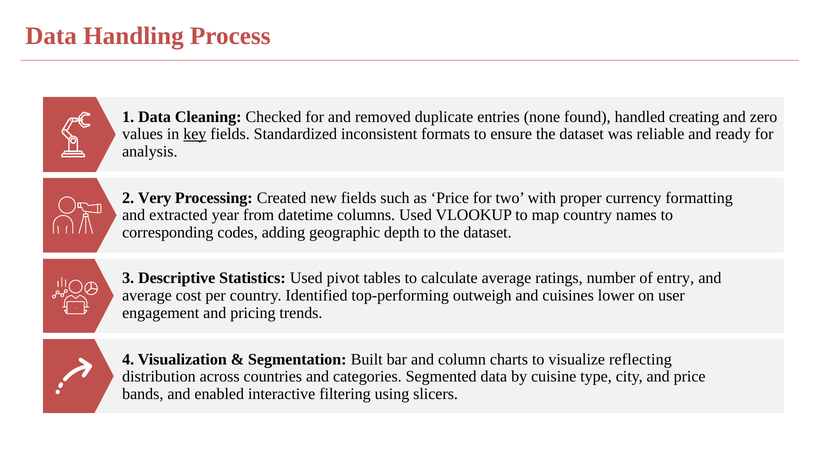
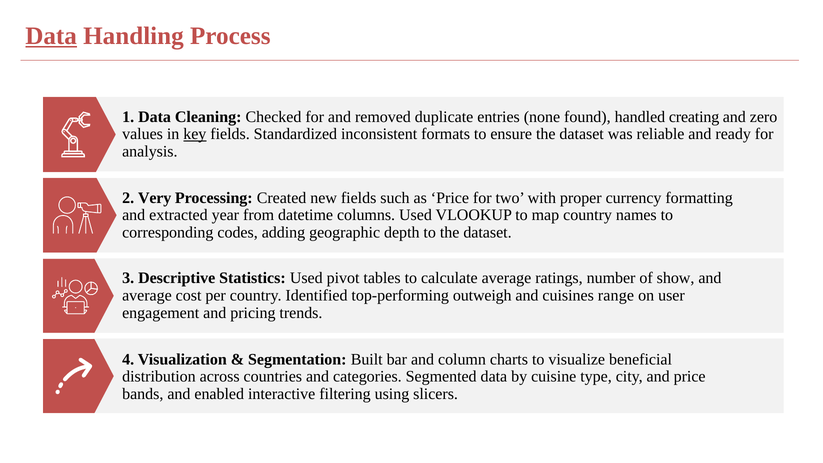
Data underline: none -> present (51, 36)
entry: entry -> show (676, 278)
lower: lower -> range (616, 295)
reflecting: reflecting -> beneficial (641, 359)
